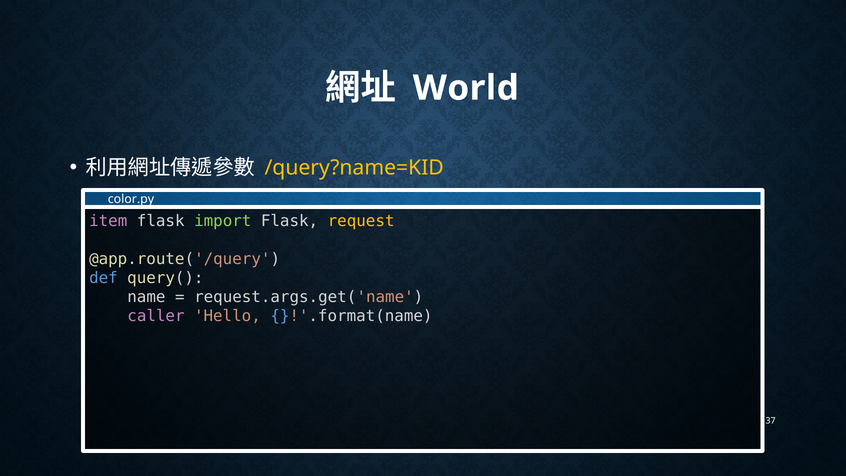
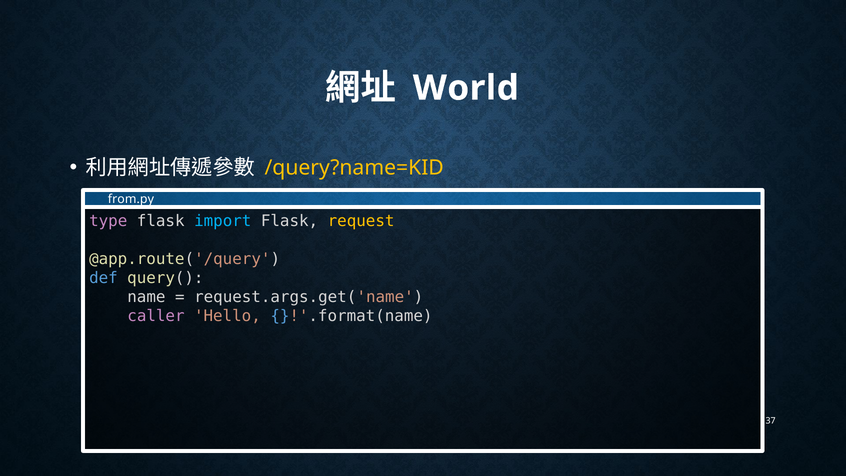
color.py: color.py -> from.py (131, 199)
item: item -> type (108, 221)
import colour: light green -> light blue (223, 221)
